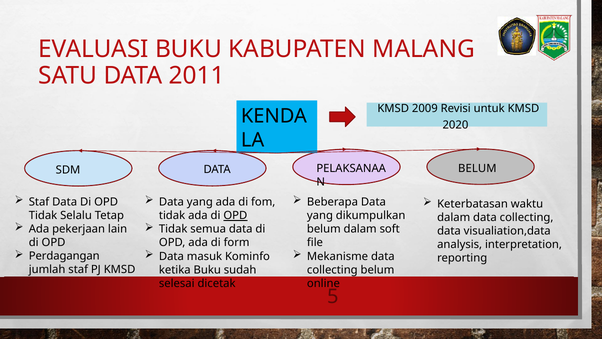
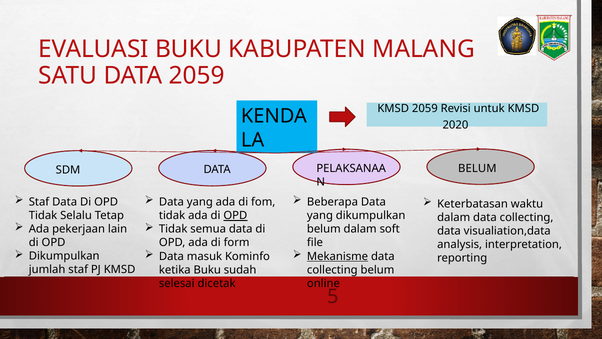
DATA 2011: 2011 -> 2059 (197, 76)
KMSD 2009: 2009 -> 2059 (425, 109)
Perdagangan: Perdagangan -> Dikumpulkan (64, 256)
Mekanisme underline: none -> present (338, 256)
